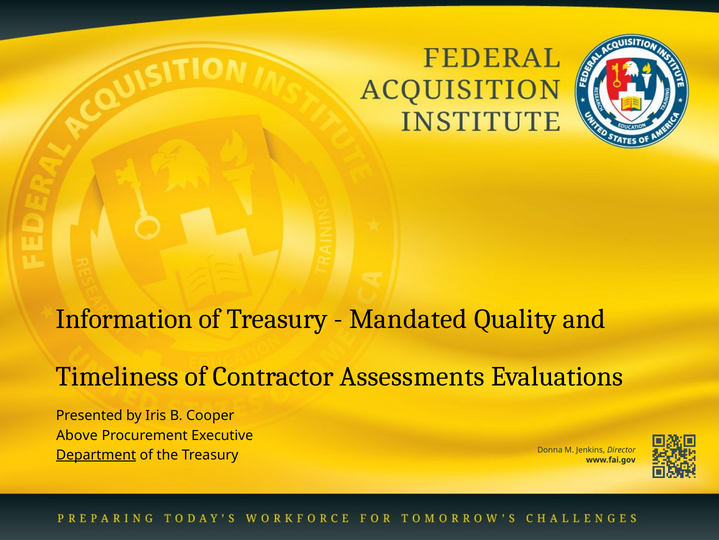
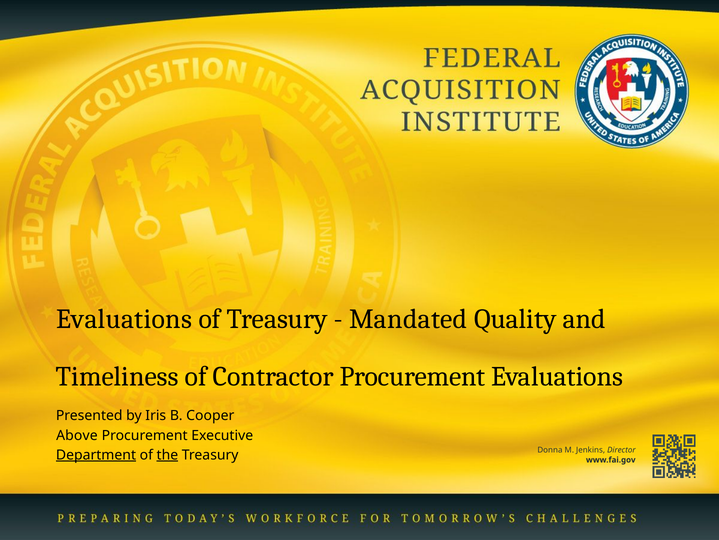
Information: Information -> Evaluations (124, 319)
Contractor Assessments: Assessments -> Procurement (412, 376)
the underline: none -> present (167, 454)
